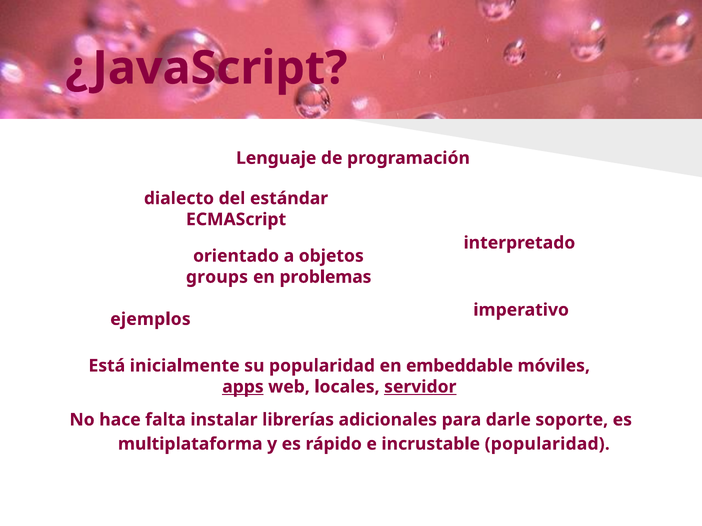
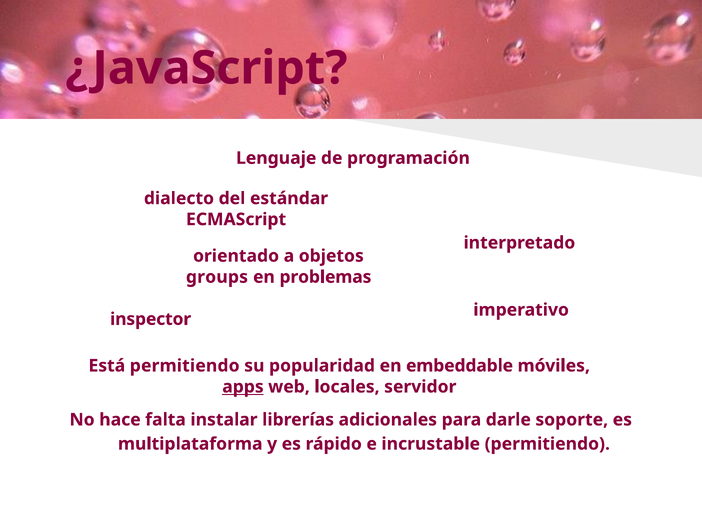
ejemplos: ejemplos -> inspector (151, 319)
Está inicialmente: inicialmente -> permitiendo (185, 366)
servidor underline: present -> none (420, 387)
incrustable popularidad: popularidad -> permitiendo (547, 444)
